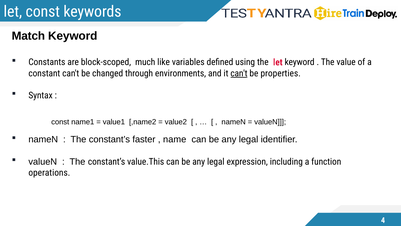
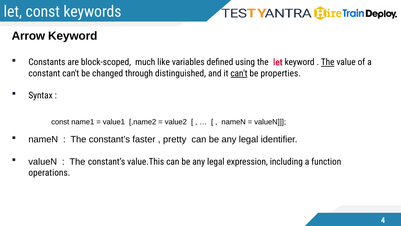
Match: Match -> Arrow (28, 36)
The underline: none -> present (328, 62)
environments: environments -> distinguished (181, 73)
name: name -> pretty (175, 139)
